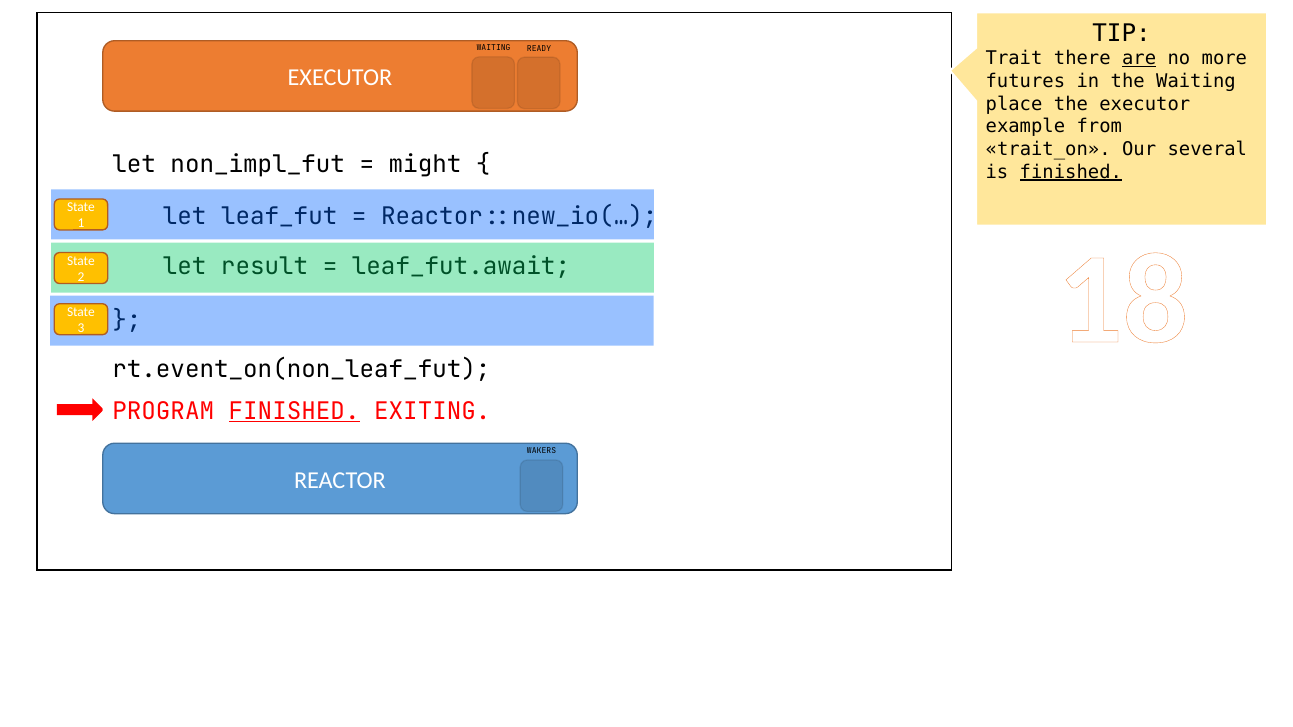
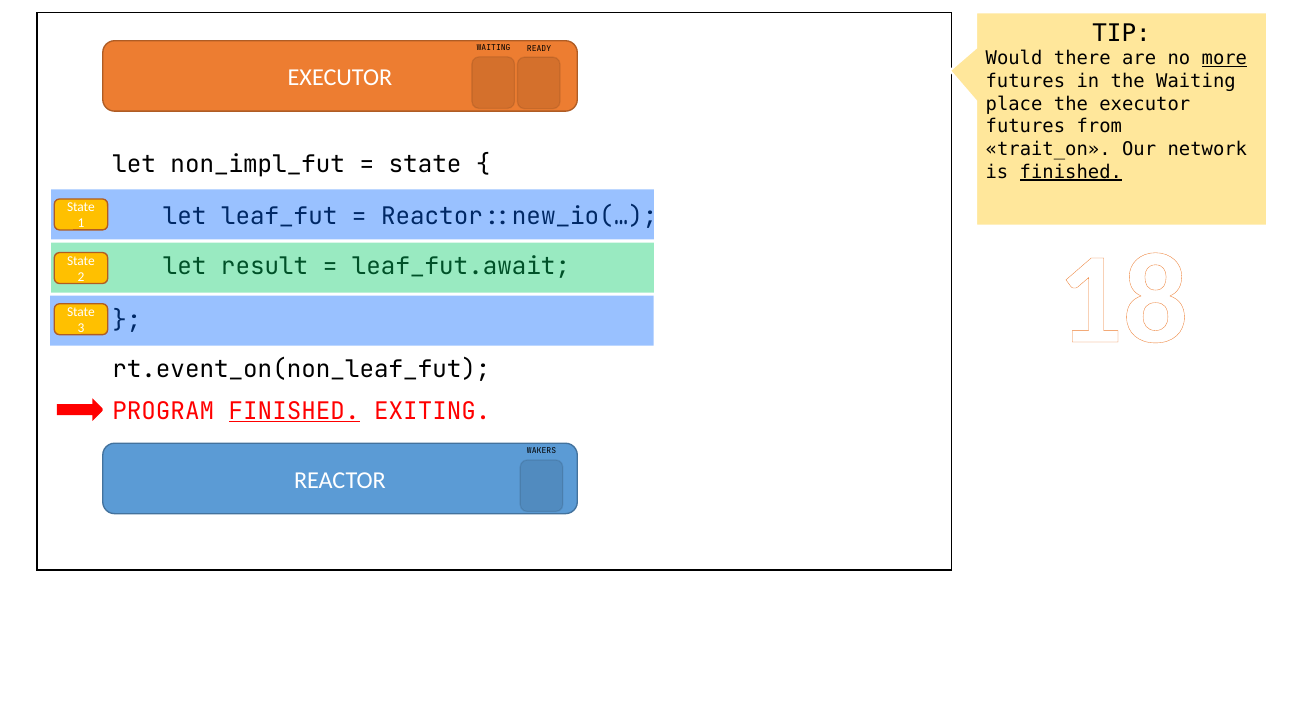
Trait: Trait -> Would (1014, 59)
are underline: present -> none (1139, 59)
more underline: none -> present (1224, 59)
example: example -> futures (1025, 127)
several: several -> network (1207, 149)
might: might -> state (425, 165)
